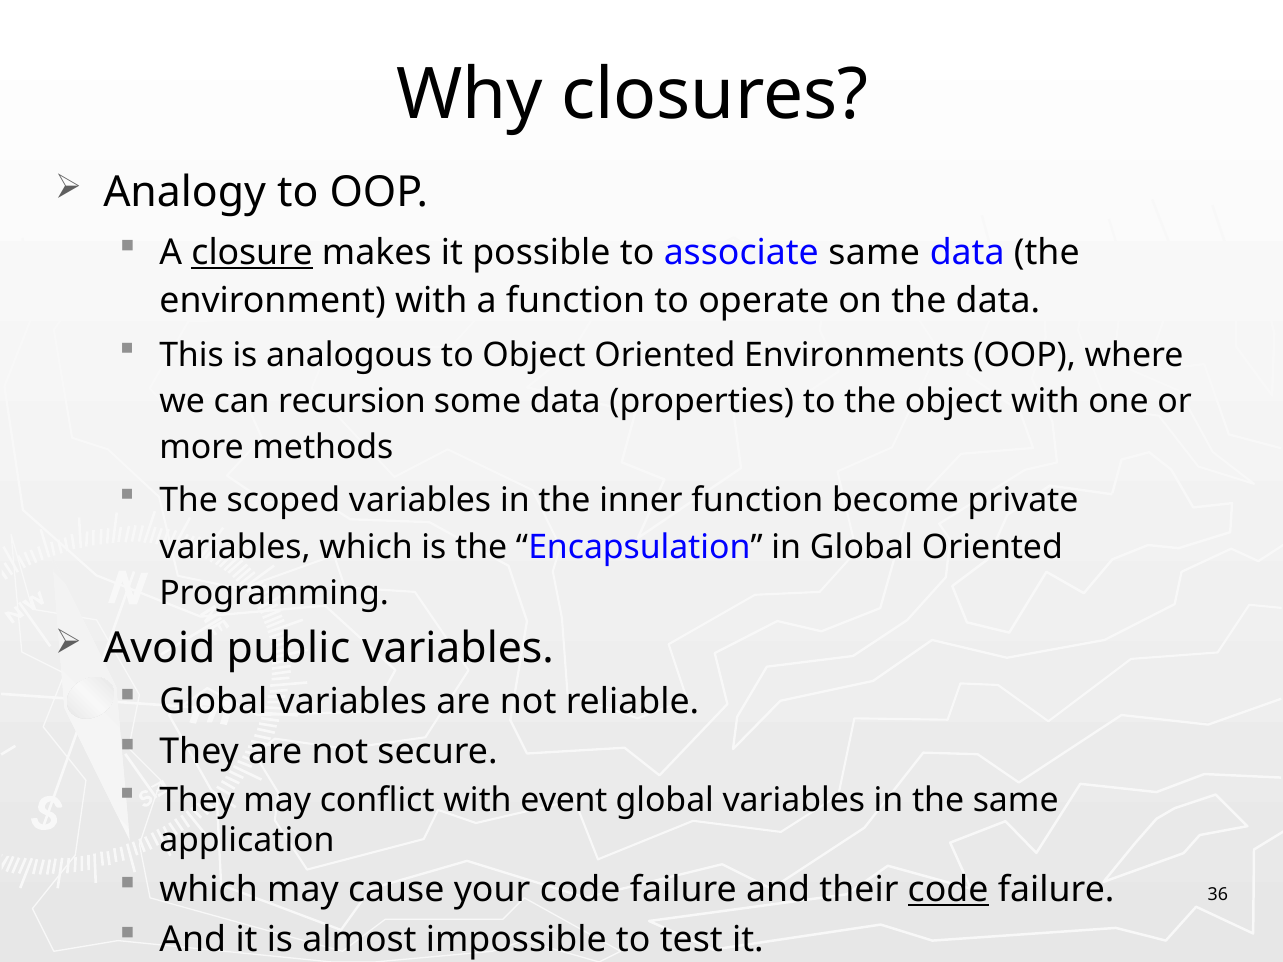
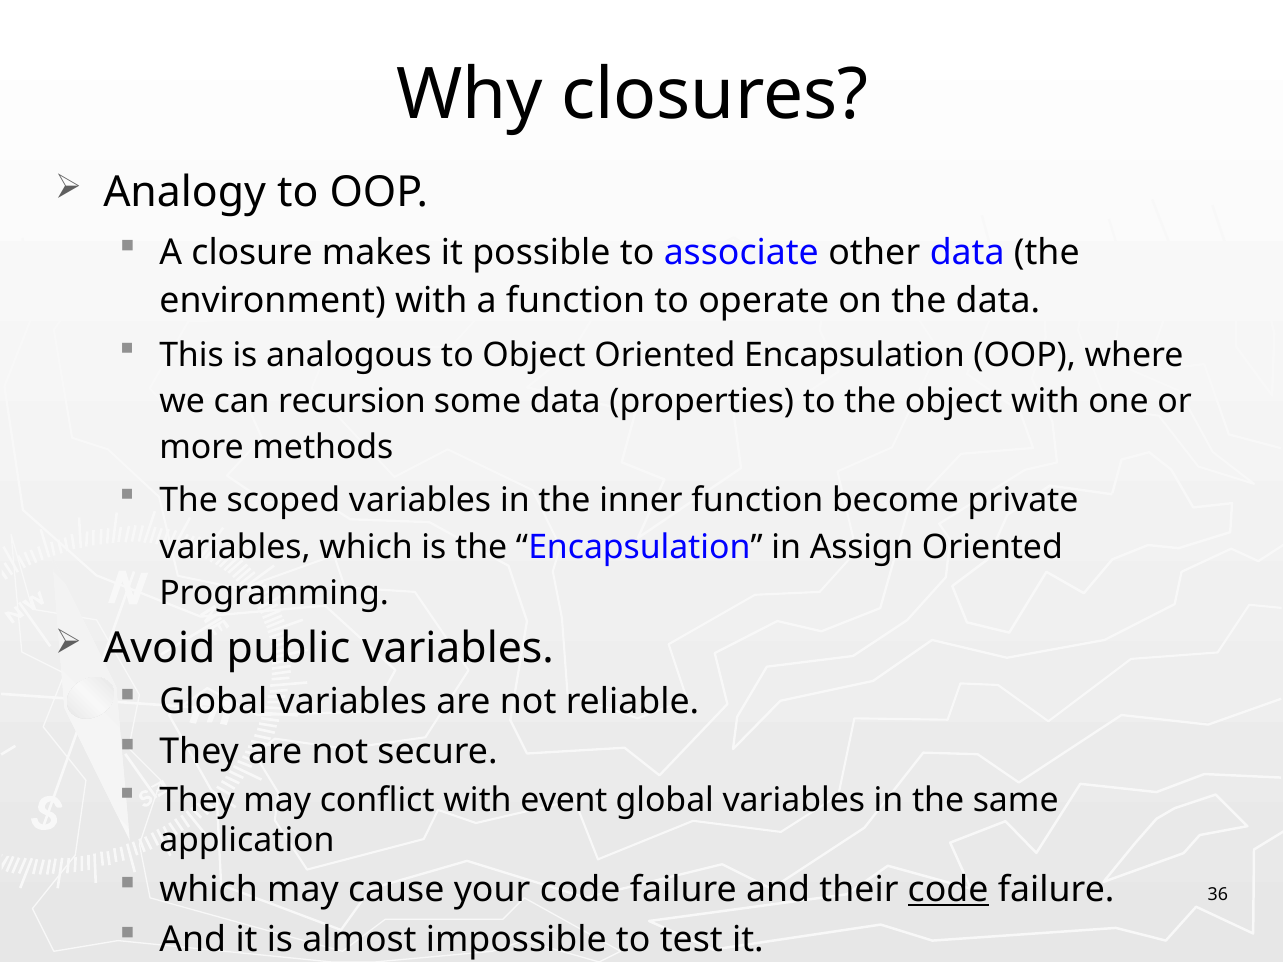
closure underline: present -> none (252, 253)
associate same: same -> other (874, 253)
Oriented Environments: Environments -> Encapsulation (854, 355)
in Global: Global -> Assign (862, 547)
